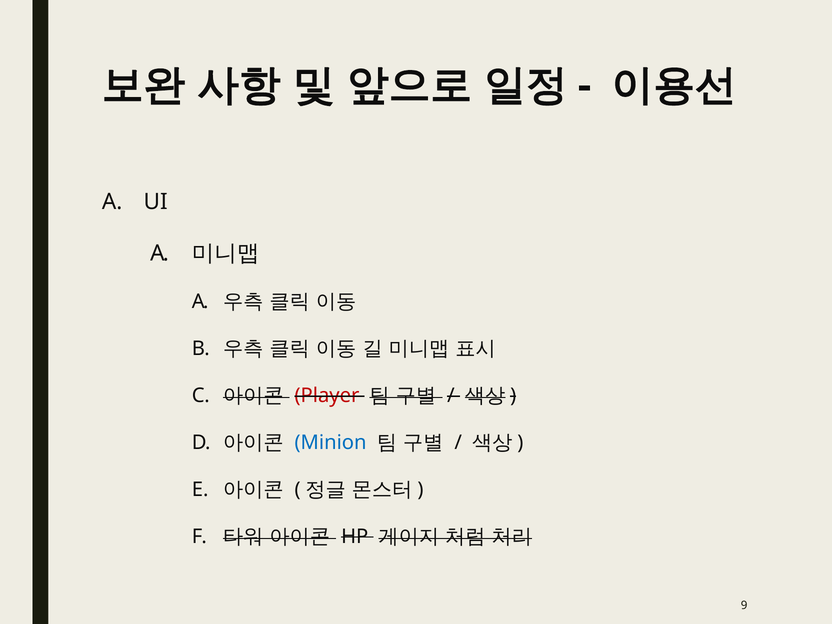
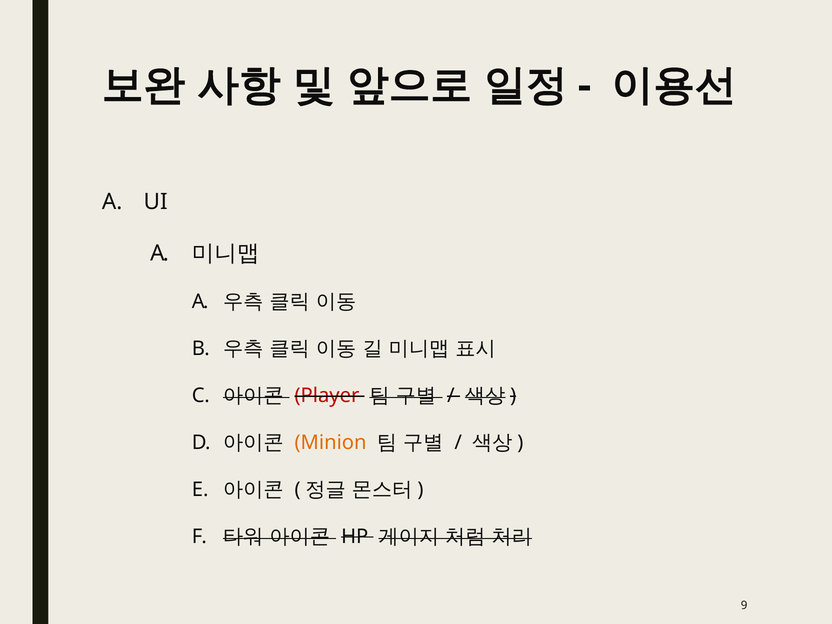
Minion colour: blue -> orange (331, 443)
